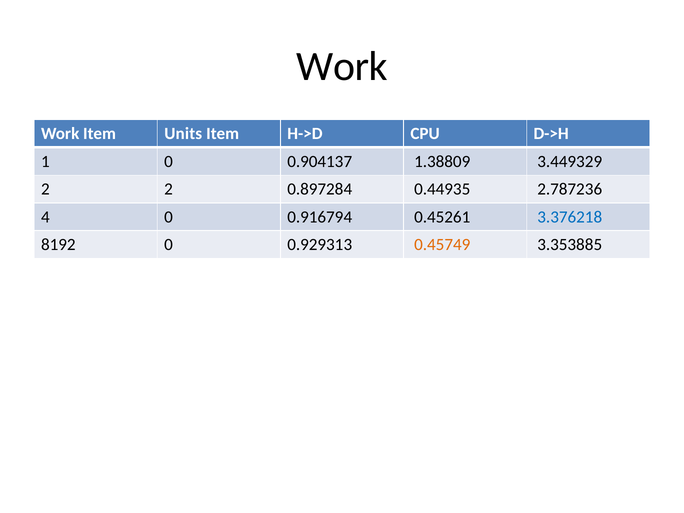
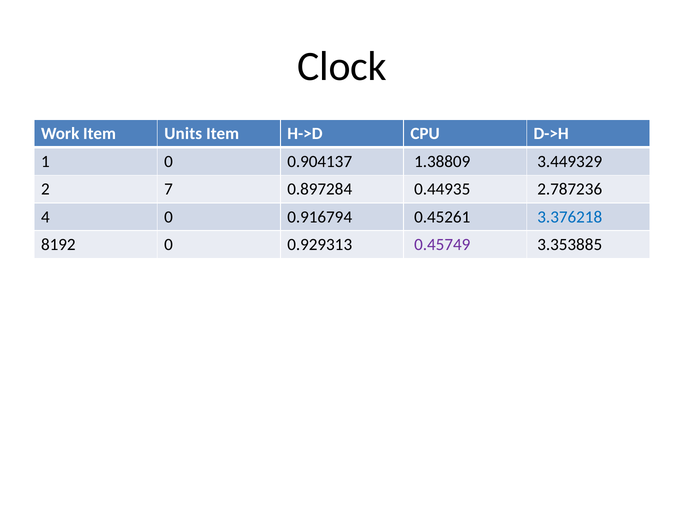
Work: Work -> Clock (342, 66)
2 2: 2 -> 7 (168, 189)
0.45749 colour: orange -> purple (442, 245)
